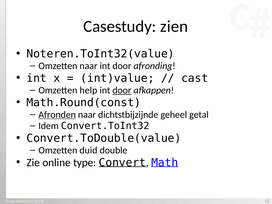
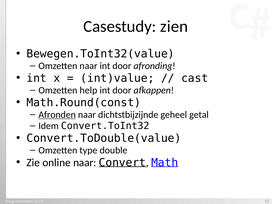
Noteren.ToInt32(value: Noteren.ToInt32(value -> Bewegen.ToInt32(value (101, 54)
door underline: present -> none (122, 90)
duid: duid -> type (88, 150)
online type: type -> naar (85, 163)
